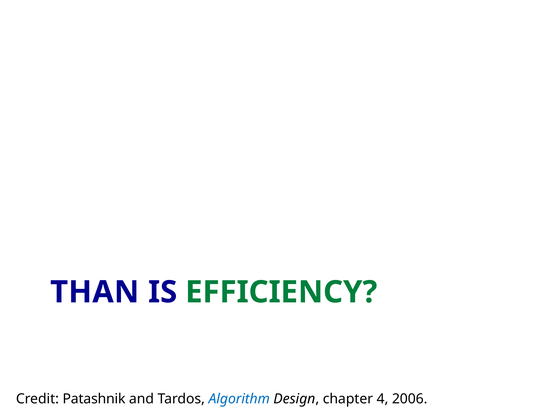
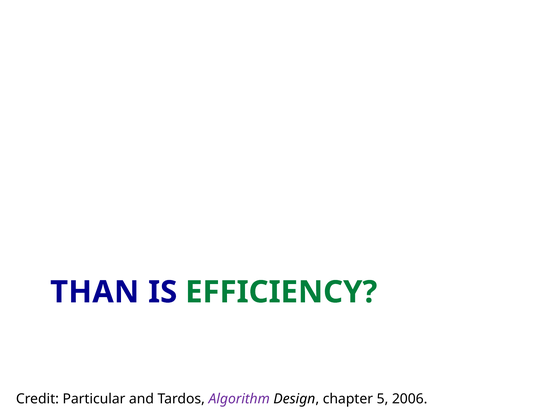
Patashnik: Patashnik -> Particular (94, 399)
Algorithm colour: blue -> purple (239, 399)
4: 4 -> 5 (382, 399)
